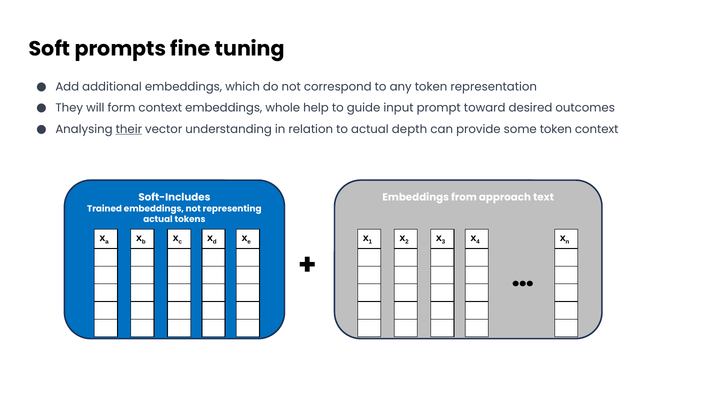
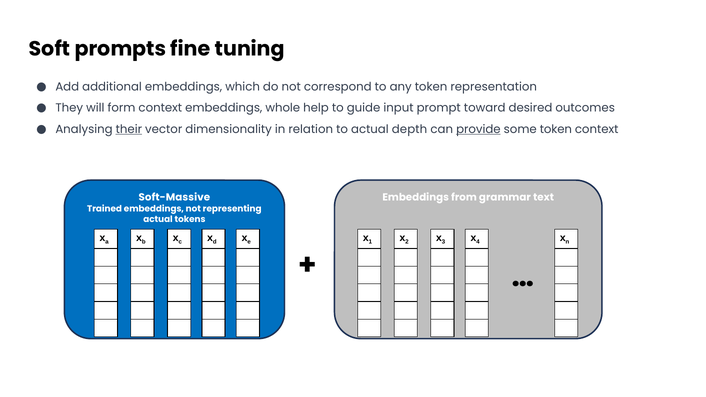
understanding: understanding -> dimensionality (229, 129)
provide underline: none -> present (478, 129)
Soft-Includes: Soft-Includes -> Soft-Massive (174, 197)
approach: approach -> grammar (505, 197)
